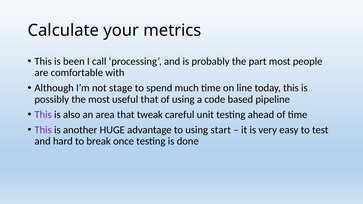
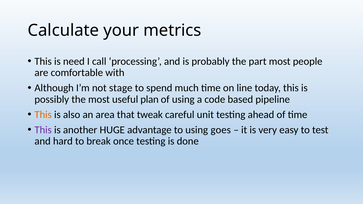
been: been -> need (74, 61)
useful that: that -> plan (150, 99)
This colour: purple -> orange (43, 115)
start: start -> goes (221, 130)
